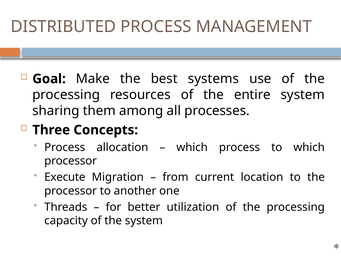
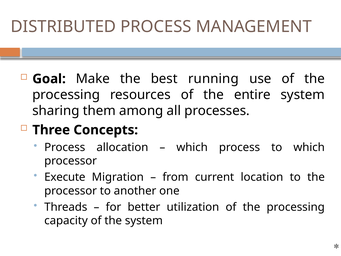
systems: systems -> running (213, 79)
